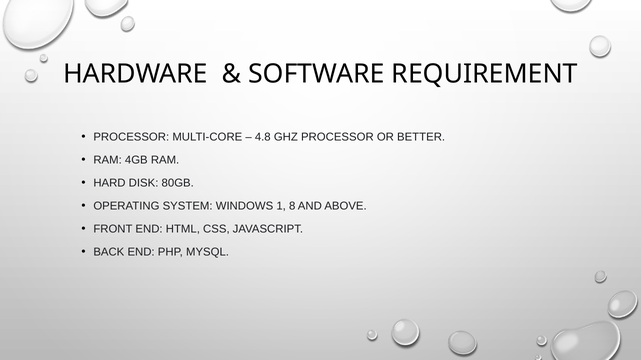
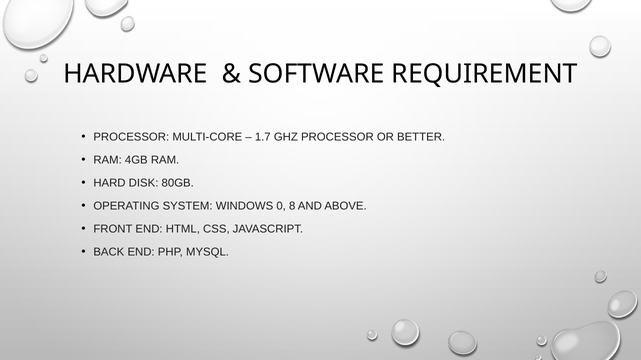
4.8: 4.8 -> 1.7 (263, 137)
1: 1 -> 0 (281, 206)
